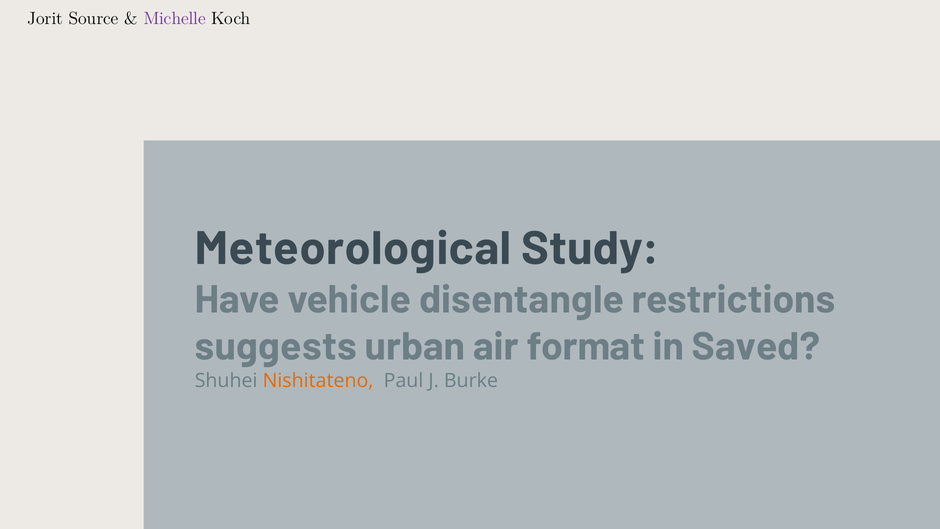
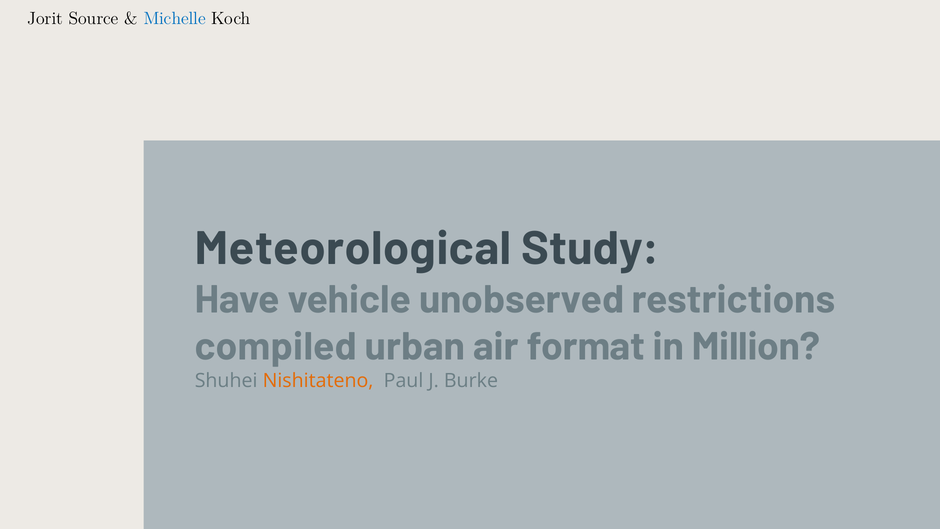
Michelle colour: purple -> blue (175, 18)
disentangle: disentangle -> unobserved (522, 300)
suggests: suggests -> compiled (276, 347)
Saved: Saved -> Million (756, 347)
